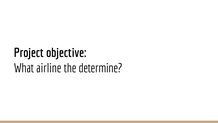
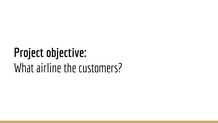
determine: determine -> customers (101, 68)
